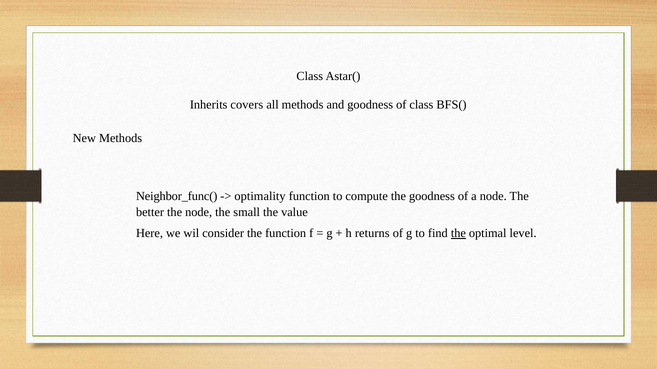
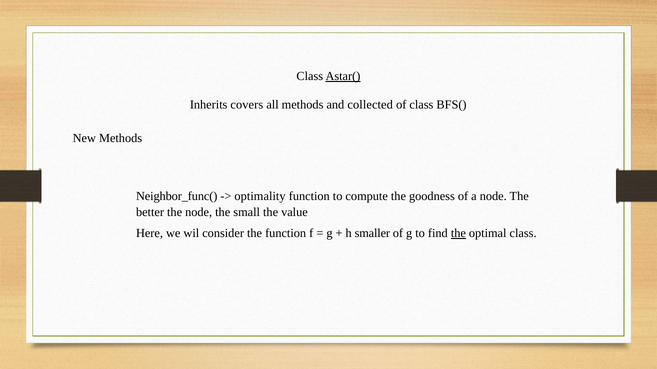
Astar( underline: none -> present (343, 76)
and goodness: goodness -> collected (370, 105)
returns: returns -> smaller (372, 234)
optimal level: level -> class (523, 234)
